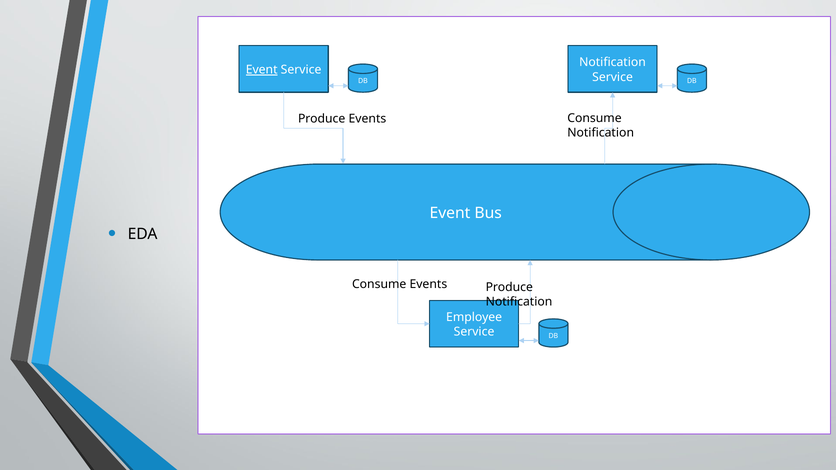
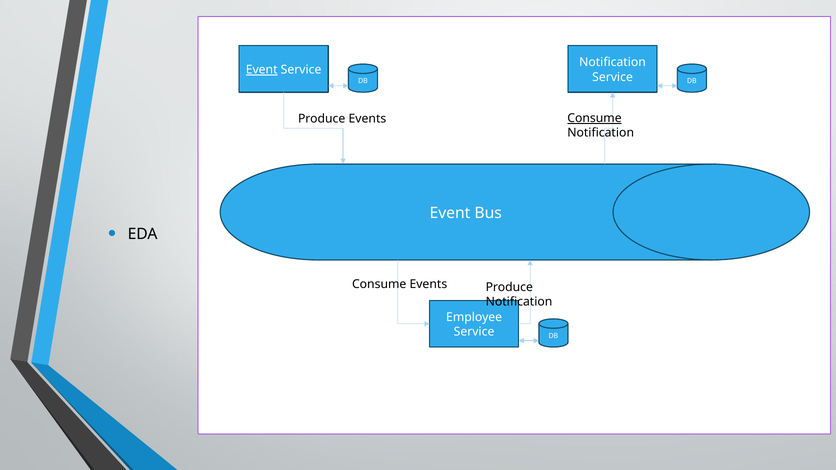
Consume underline: none -> present (594, 118)
